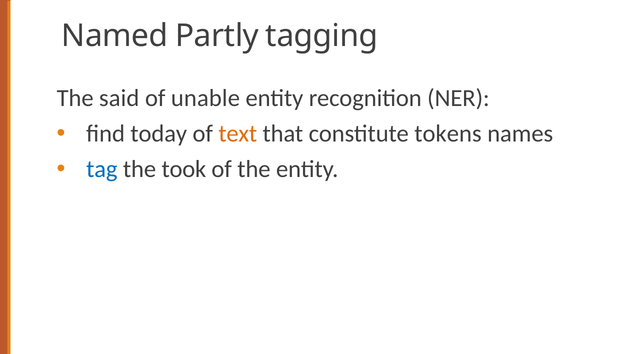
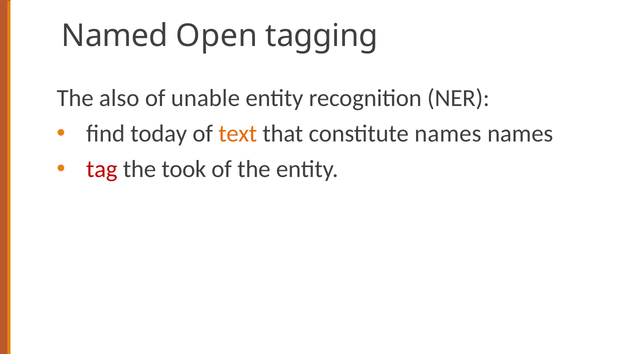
Partly: Partly -> Open (217, 36)
said: said -> also (119, 98)
constitute tokens: tokens -> names (448, 134)
tag colour: blue -> red (102, 169)
